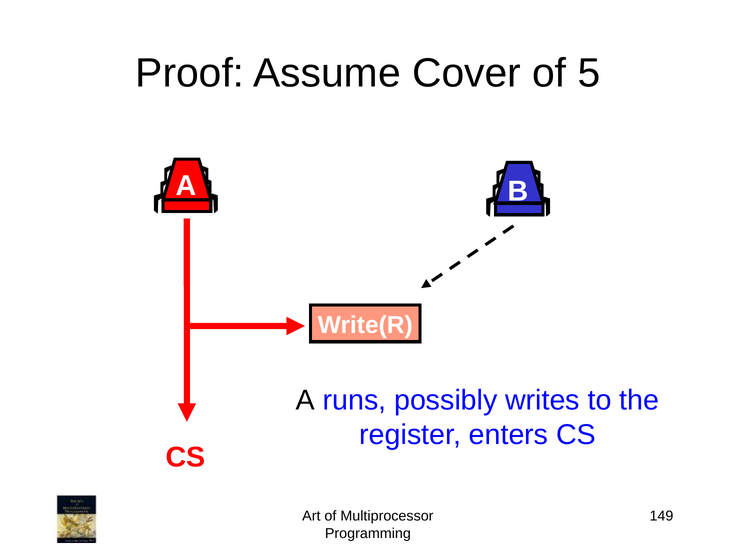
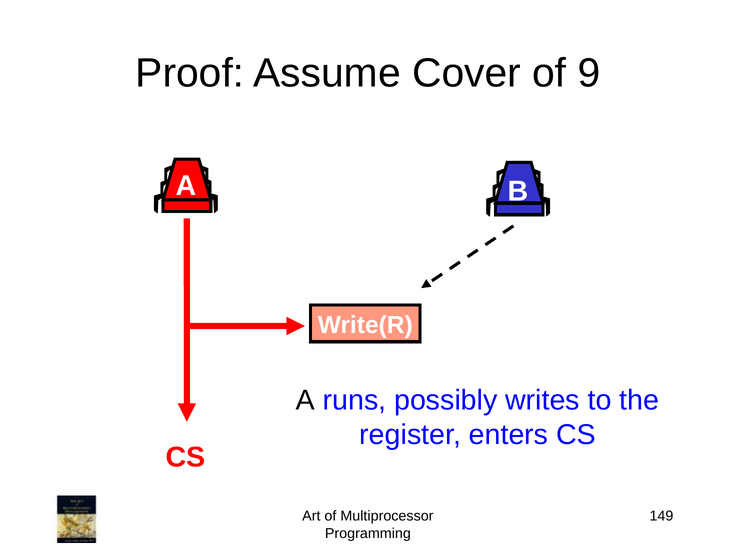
5: 5 -> 9 (589, 73)
